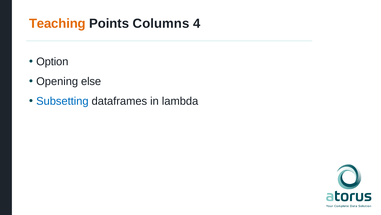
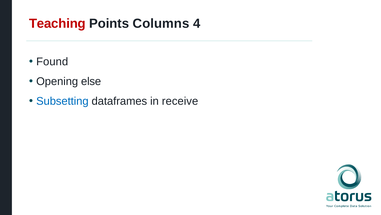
Teaching colour: orange -> red (57, 24)
Option: Option -> Found (52, 61)
lambda: lambda -> receive (180, 101)
